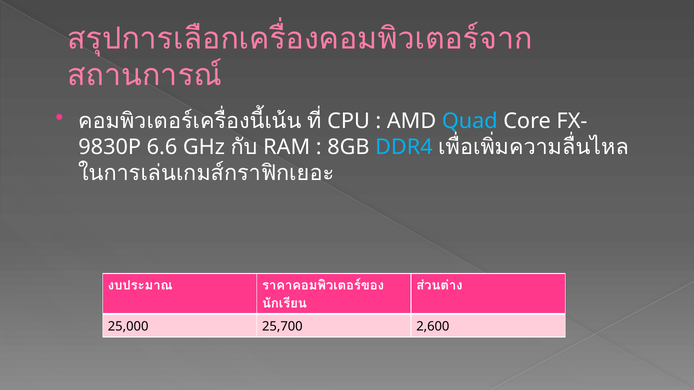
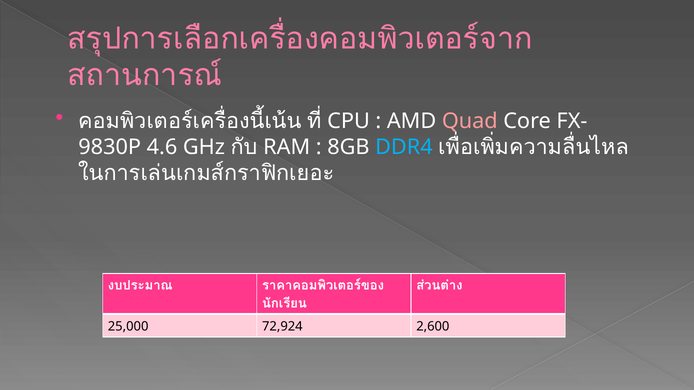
Quad colour: light blue -> pink (470, 121)
6.6: 6.6 -> 4.6 (162, 147)
25,700: 25,700 -> 72,924 (282, 327)
